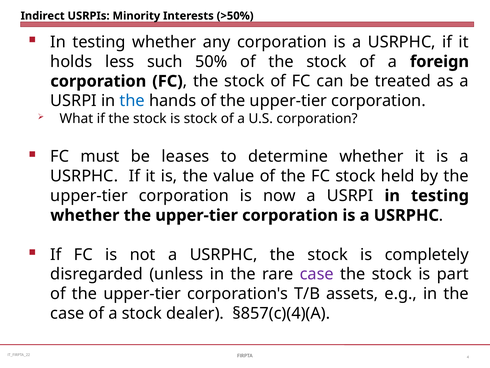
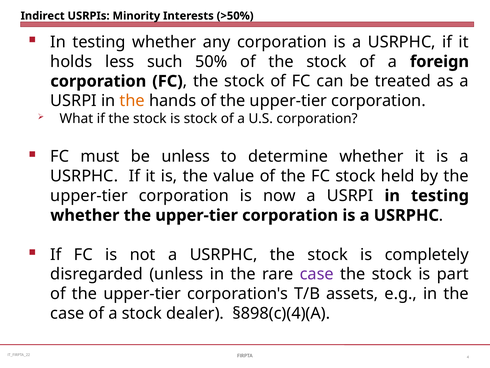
the colour: blue -> orange (132, 101)
be leases: leases -> unless (186, 156)
§857(c)(4)(A: §857(c)(4)(A -> §898(c)(4)(A (281, 313)
